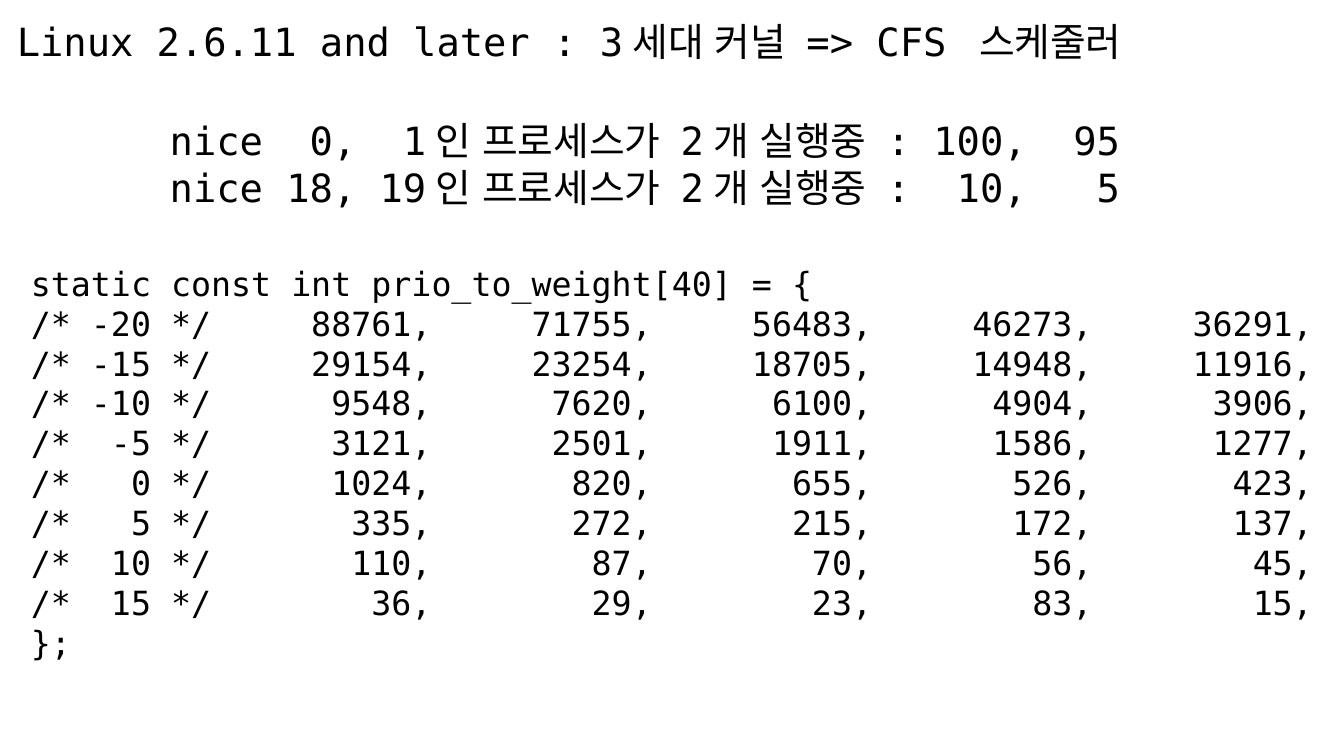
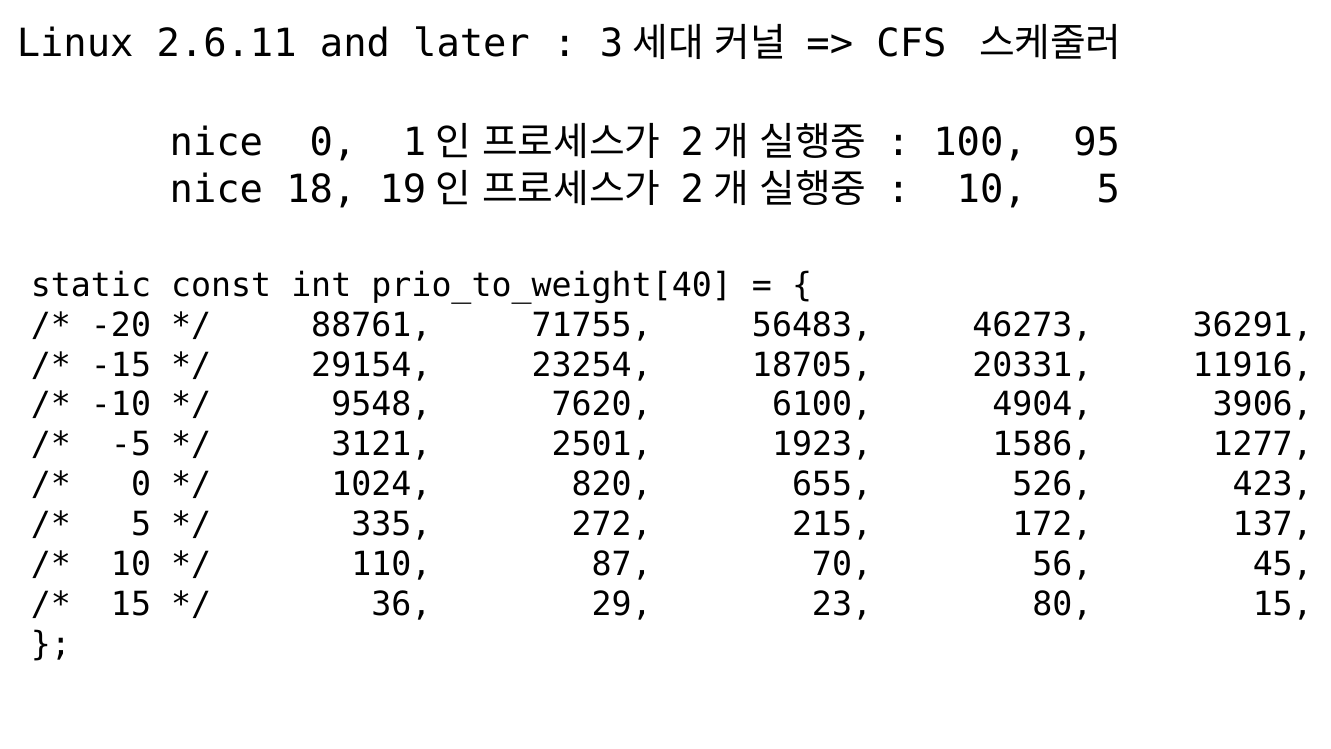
14948: 14948 -> 20331 (1032, 365)
1911: 1911 -> 1923 (822, 445)
83: 83 -> 80 (1062, 604)
